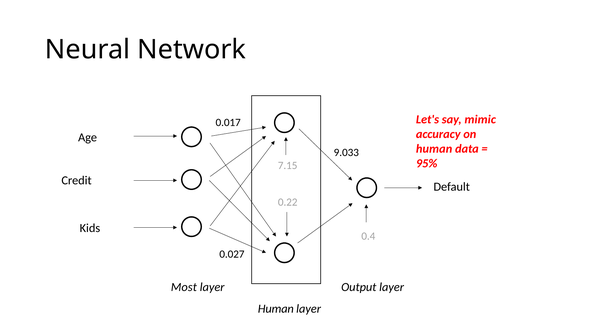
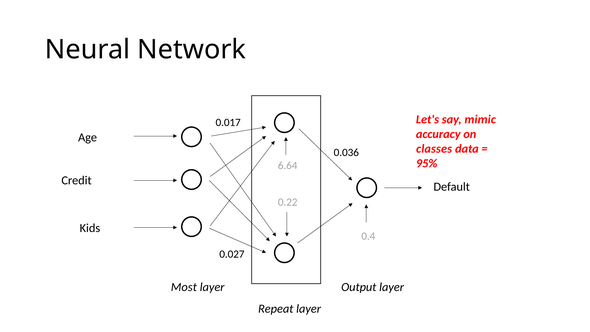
human: human -> classes (434, 149)
9.033: 9.033 -> 0.036 (346, 152)
7.15: 7.15 -> 6.64 (288, 165)
Human: Human -> Repeat (276, 309)
